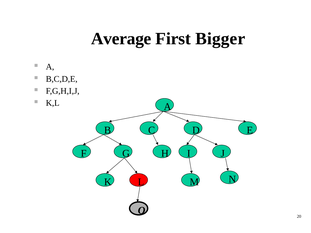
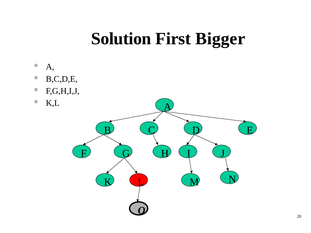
Average: Average -> Solution (121, 39)
